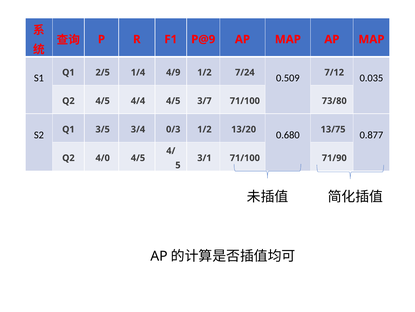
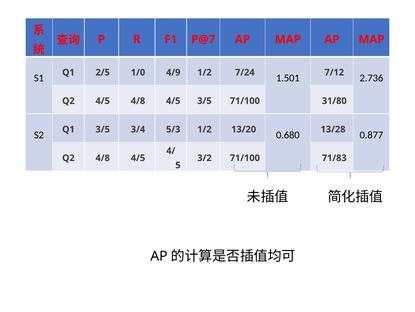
P@9: P@9 -> P@7 (203, 39)
1/4: 1/4 -> 1/0 (138, 72)
0.509: 0.509 -> 1.501 (288, 78)
0.035: 0.035 -> 2.736 (371, 78)
4/5 4/4: 4/4 -> 4/8 (138, 101)
4/5 3/7: 3/7 -> 3/5 (204, 101)
73/80: 73/80 -> 31/80 (334, 101)
0/3: 0/3 -> 5/3 (173, 129)
13/75: 13/75 -> 13/28 (333, 129)
Q2 4/0: 4/0 -> 4/8 (103, 158)
3/1: 3/1 -> 3/2 (204, 158)
71/90: 71/90 -> 71/83 (334, 158)
